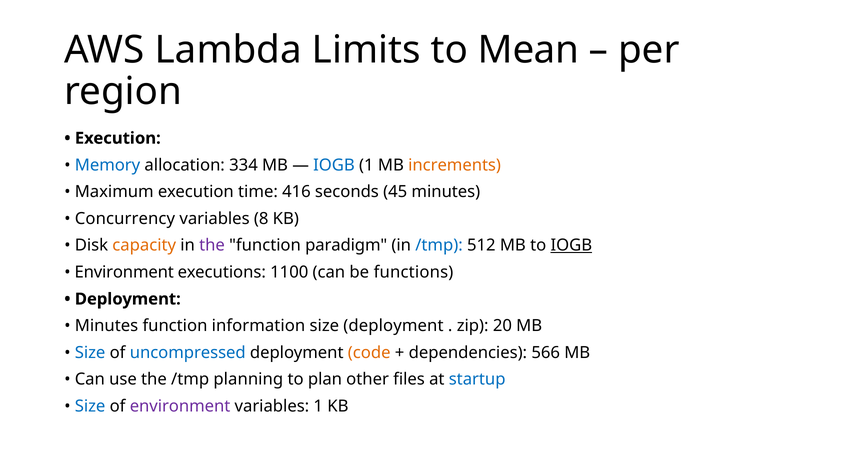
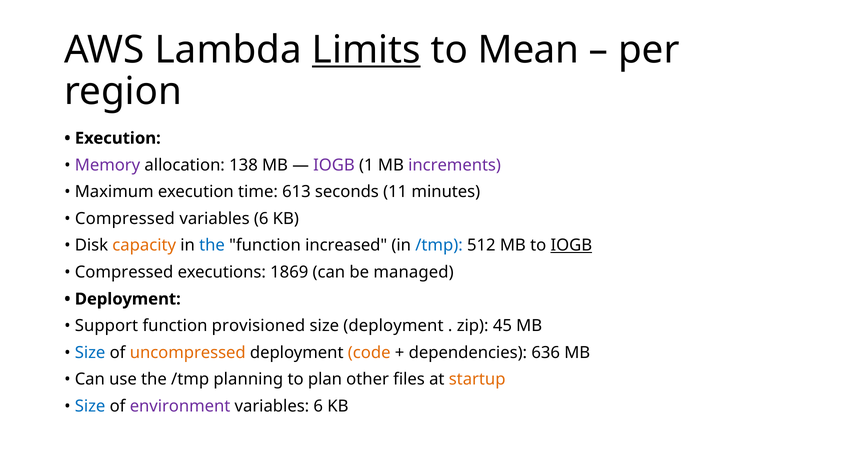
Limits underline: none -> present (366, 50)
Memory colour: blue -> purple (108, 165)
334: 334 -> 138 (243, 165)
IOGB colour: blue -> purple (334, 165)
increments colour: orange -> purple (455, 165)
416: 416 -> 613 (296, 192)
45: 45 -> 11 (395, 192)
Concurrency: Concurrency -> Compressed (125, 219)
8: 8 -> 6 (261, 219)
the colour: purple -> blue (212, 246)
paradigm: paradigm -> increased (346, 246)
Environment: Environment -> Compressed (124, 272)
1100: 1100 -> 1869 (289, 272)
functions: functions -> managed (414, 272)
Minutes: Minutes -> Support (106, 326)
information: information -> provisioned (258, 326)
20: 20 -> 45 (502, 326)
uncompressed colour: blue -> orange (188, 353)
566: 566 -> 636 (546, 353)
startup colour: blue -> orange (477, 380)
1: 1 -> 6 (318, 406)
